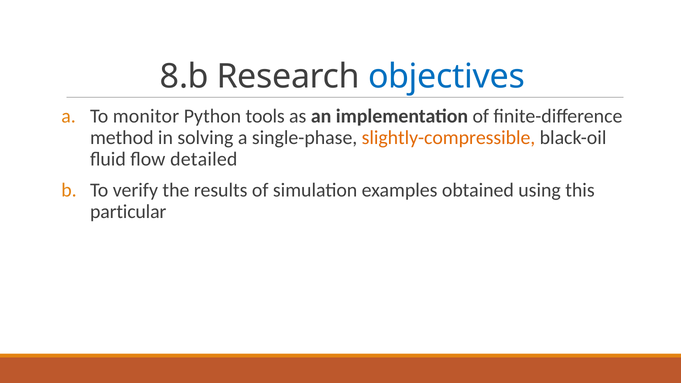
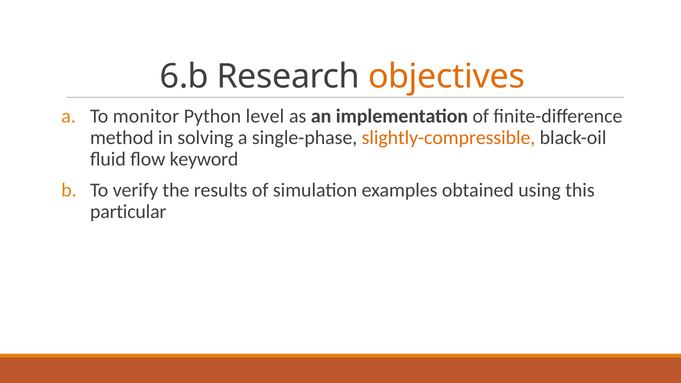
8.b: 8.b -> 6.b (184, 76)
objectives colour: blue -> orange (446, 76)
tools: tools -> level (265, 116)
detailed: detailed -> keyword (204, 159)
